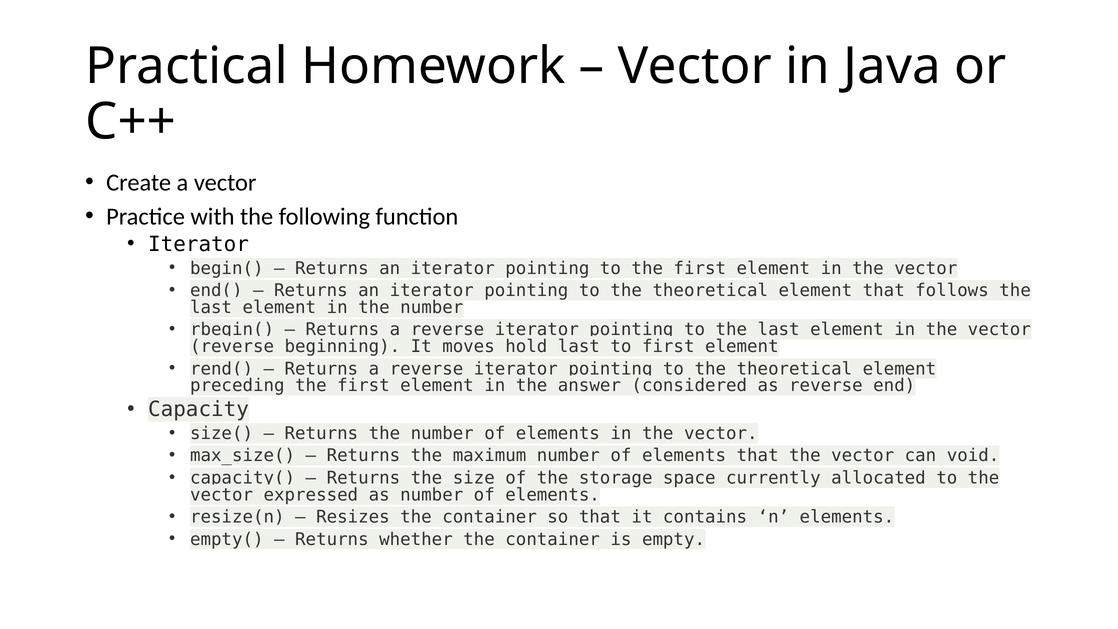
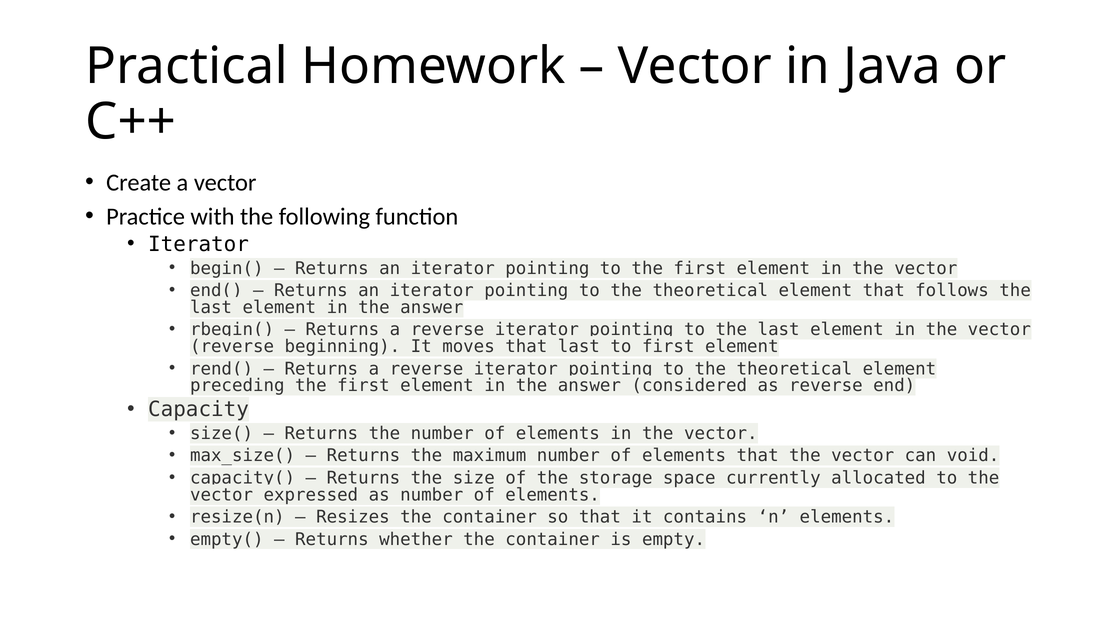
number: number -> answer (432, 307)
moves hold: hold -> that (526, 347)
